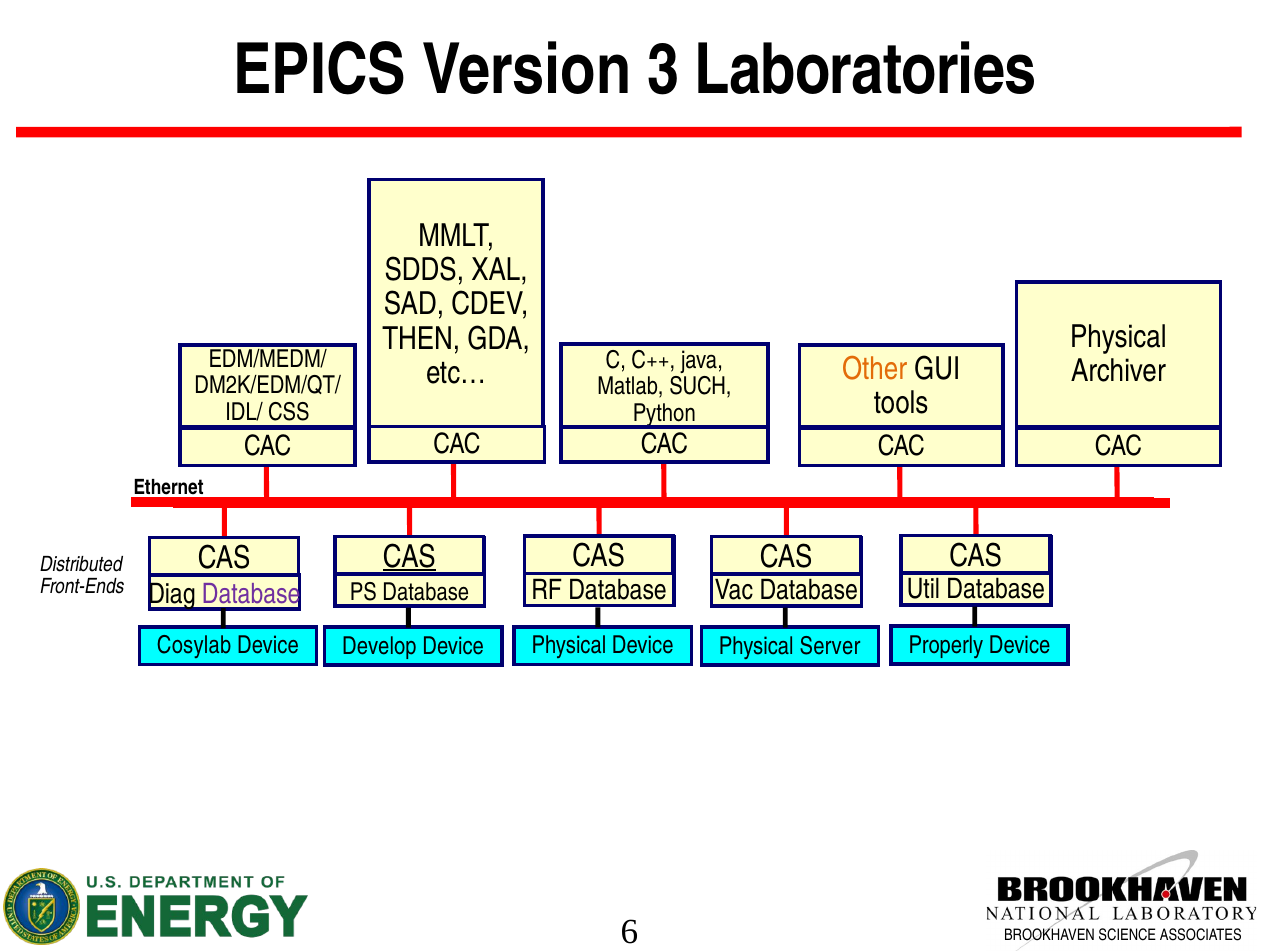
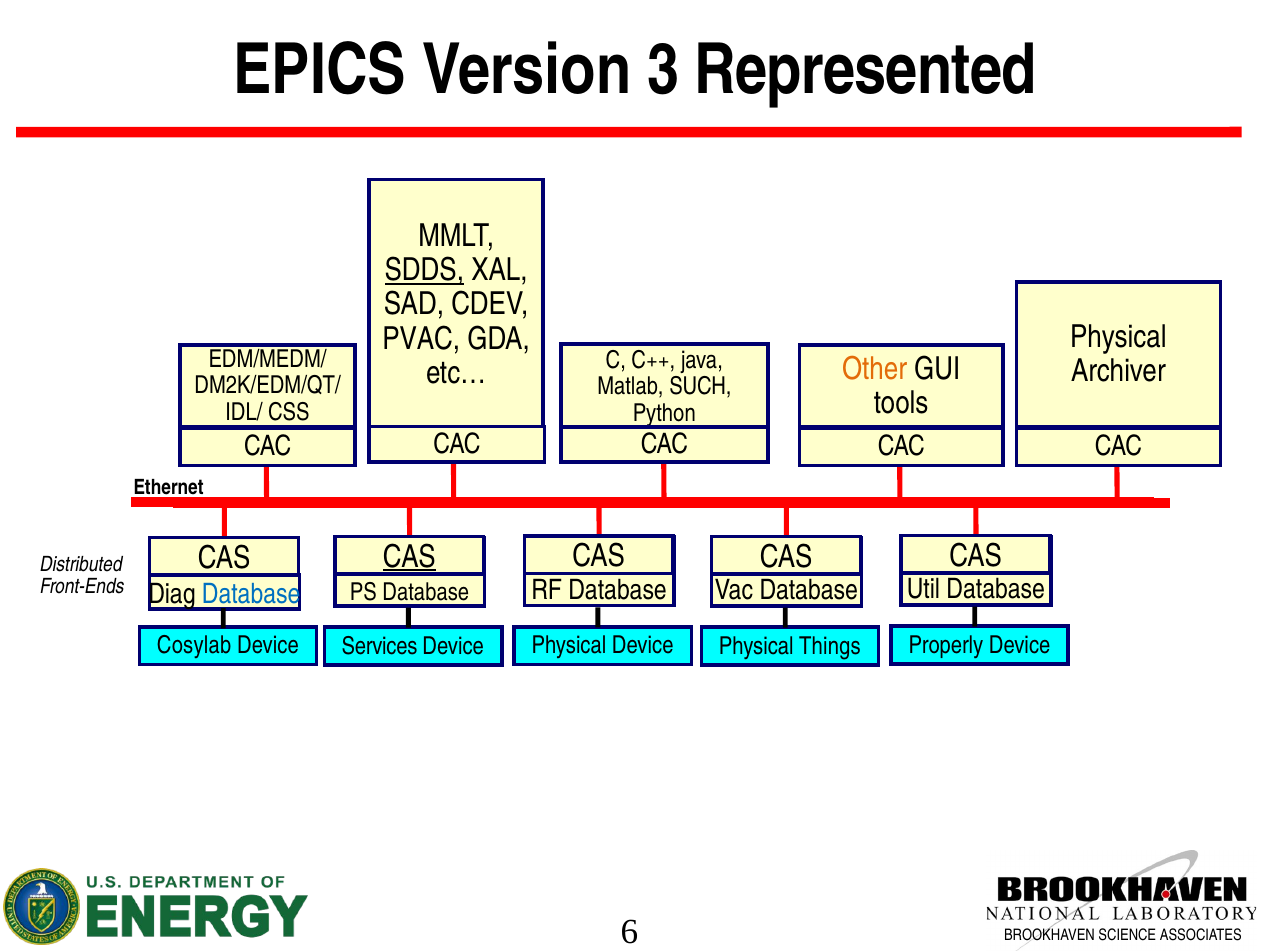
Laboratories: Laboratories -> Represented (866, 70)
SDDS underline: none -> present (424, 270)
THEN: THEN -> PVAC (421, 339)
Database colour: purple -> blue (251, 594)
Develop: Develop -> Services (380, 646)
Server: Server -> Things (830, 646)
